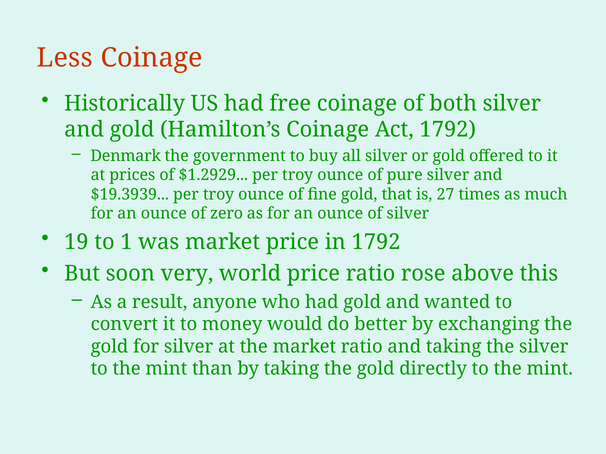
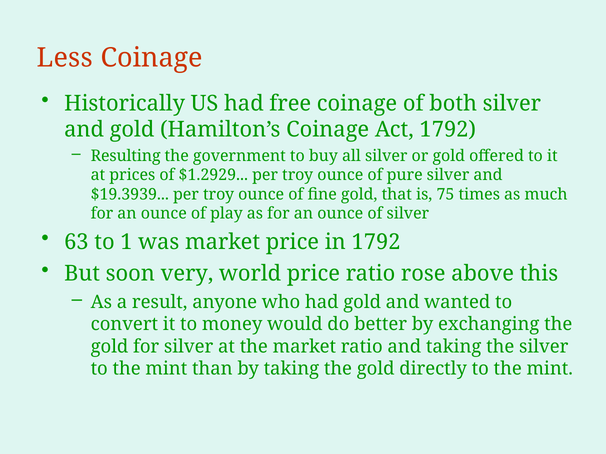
Denmark: Denmark -> Resulting (126, 156)
27: 27 -> 75 (445, 194)
zero: zero -> play (226, 214)
19: 19 -> 63 (76, 242)
